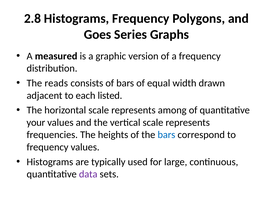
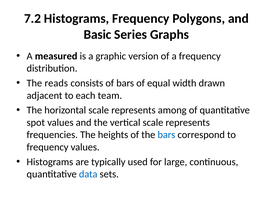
2.8: 2.8 -> 7.2 (33, 18)
Goes: Goes -> Basic (98, 34)
listed: listed -> team (110, 95)
your: your -> spot (36, 122)
data colour: purple -> blue (88, 174)
